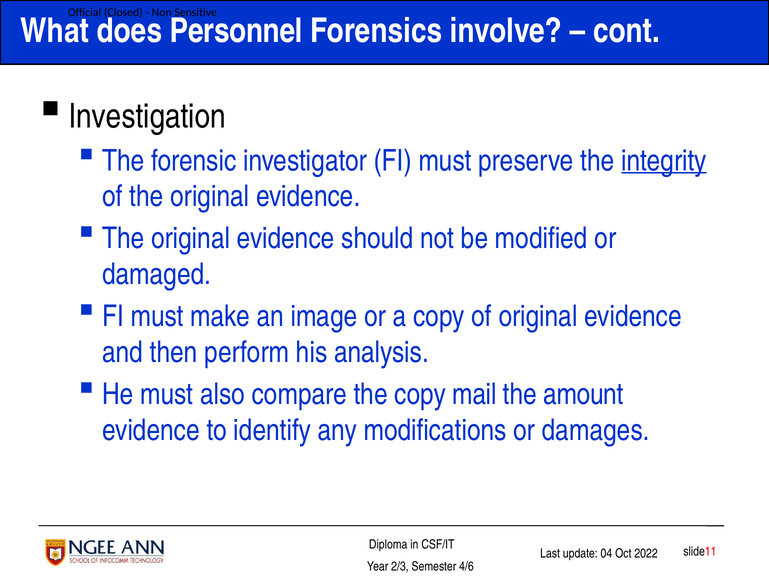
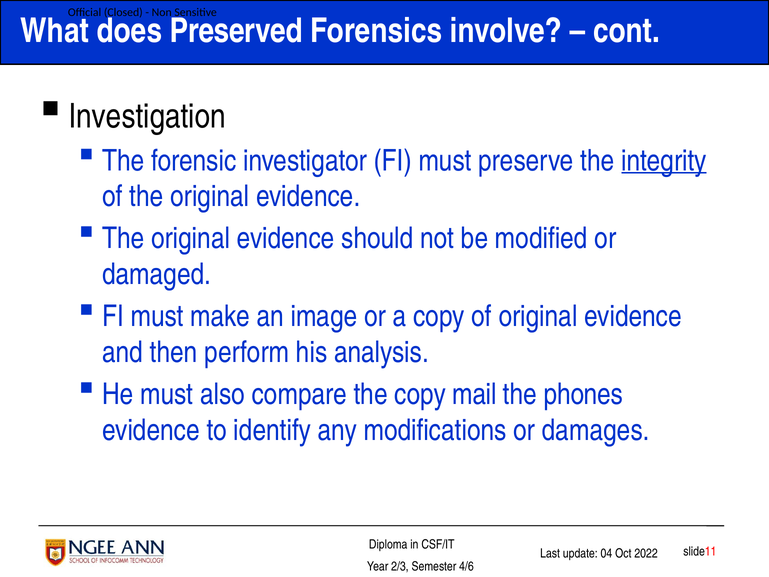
Personnel: Personnel -> Preserved (236, 31)
amount: amount -> phones (583, 394)
